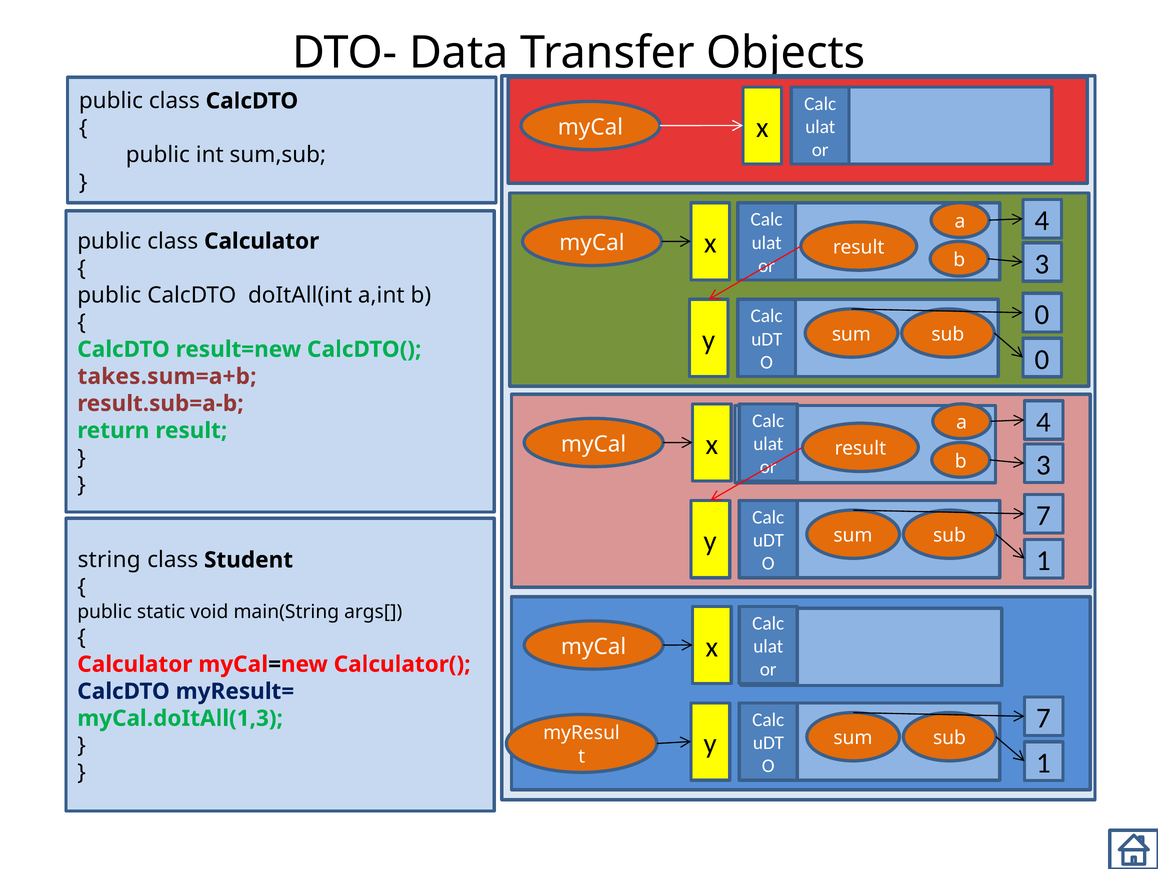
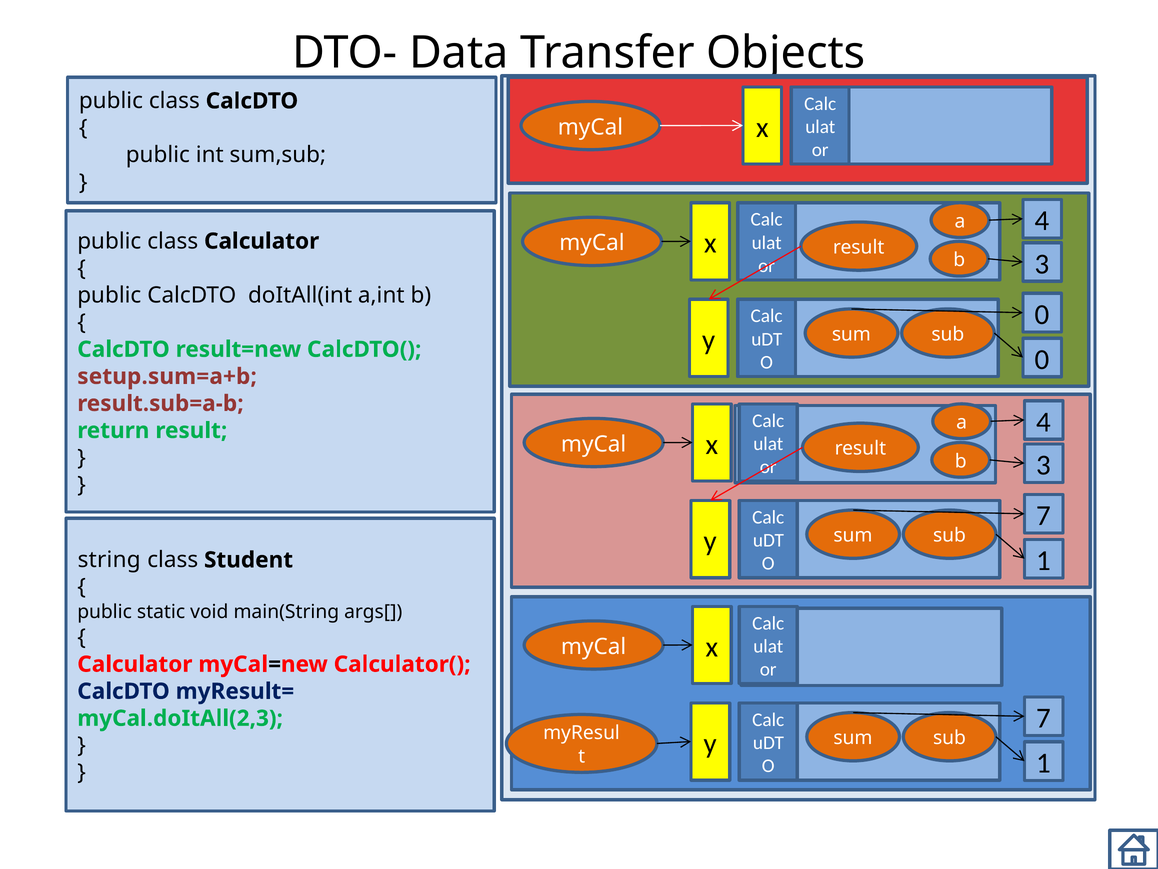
takes.sum=a+b: takes.sum=a+b -> setup.sum=a+b (167, 376)
myCal.doItAll(1,3: myCal.doItAll(1,3 -> myCal.doItAll(2,3 (180, 718)
